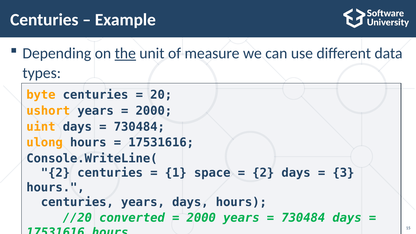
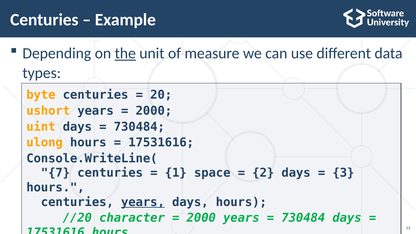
2: 2 -> 7 (55, 173)
years underline: none -> present (143, 202)
converted: converted -> character (132, 218)
